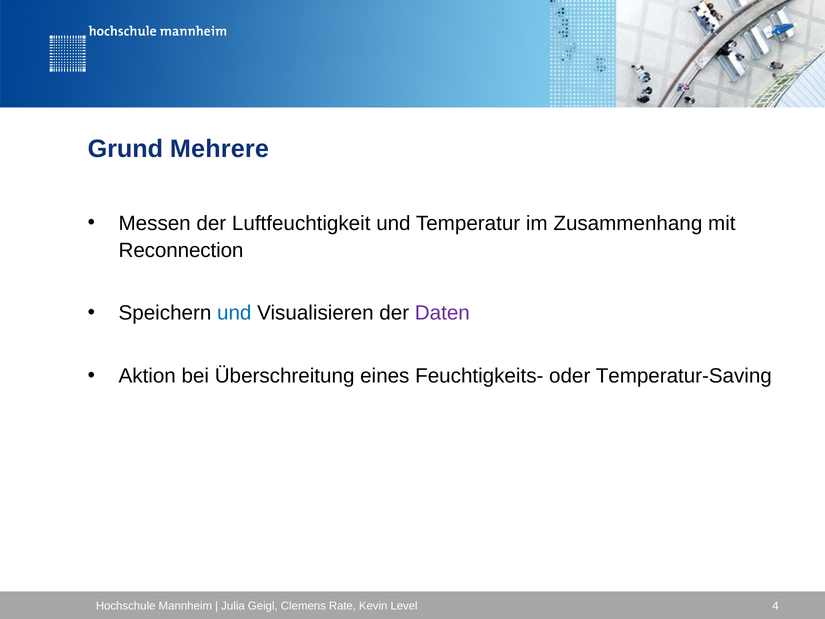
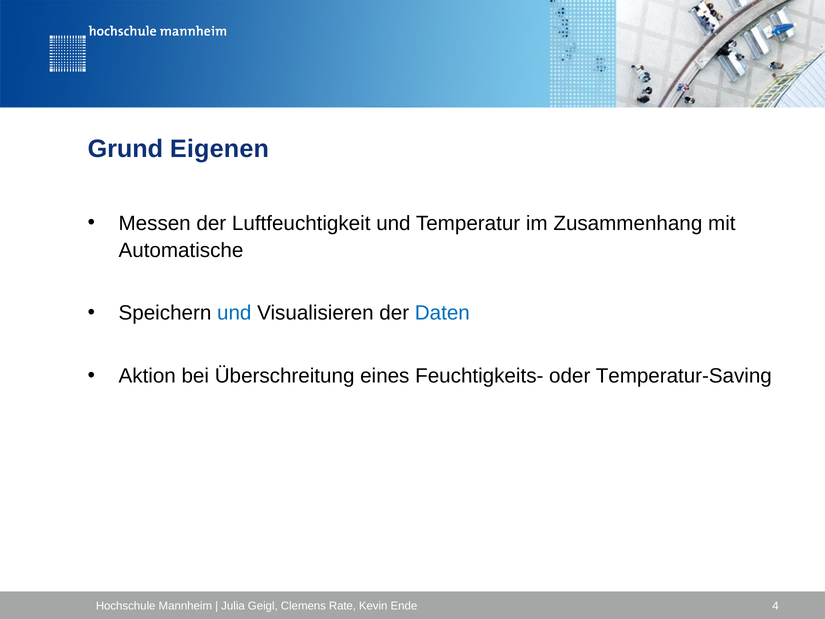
Mehrere: Mehrere -> Eigenen (219, 149)
Reconnection: Reconnection -> Automatische (181, 250)
Daten colour: purple -> blue (442, 313)
Level: Level -> Ende (404, 606)
